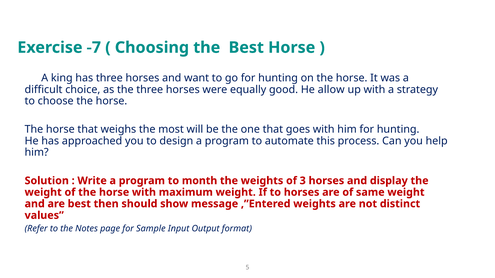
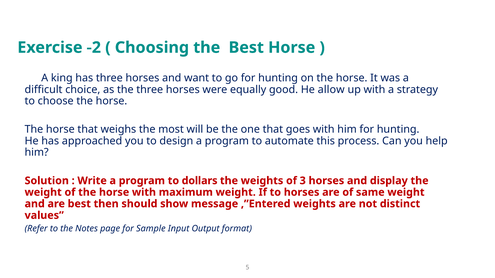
-7: -7 -> -2 (94, 48)
month: month -> dollars (200, 181)
